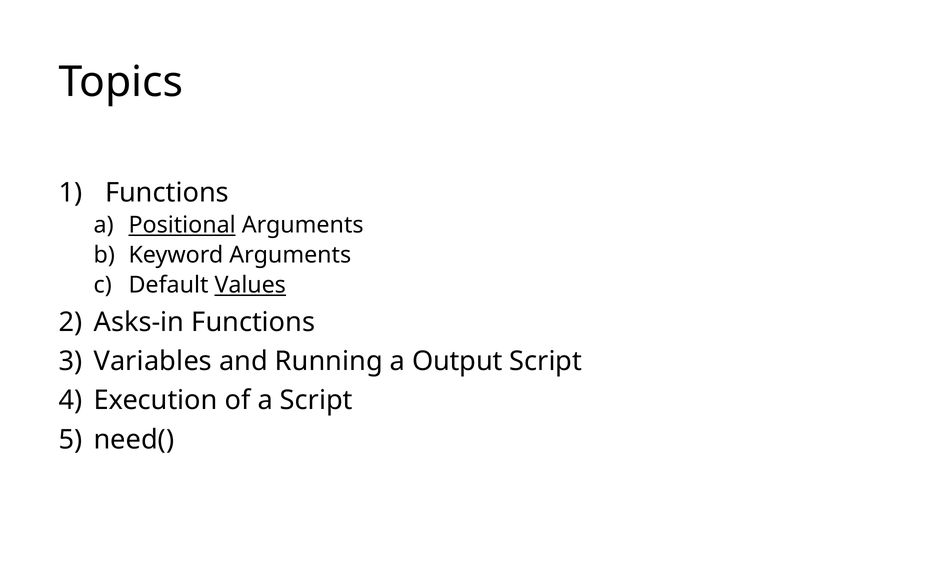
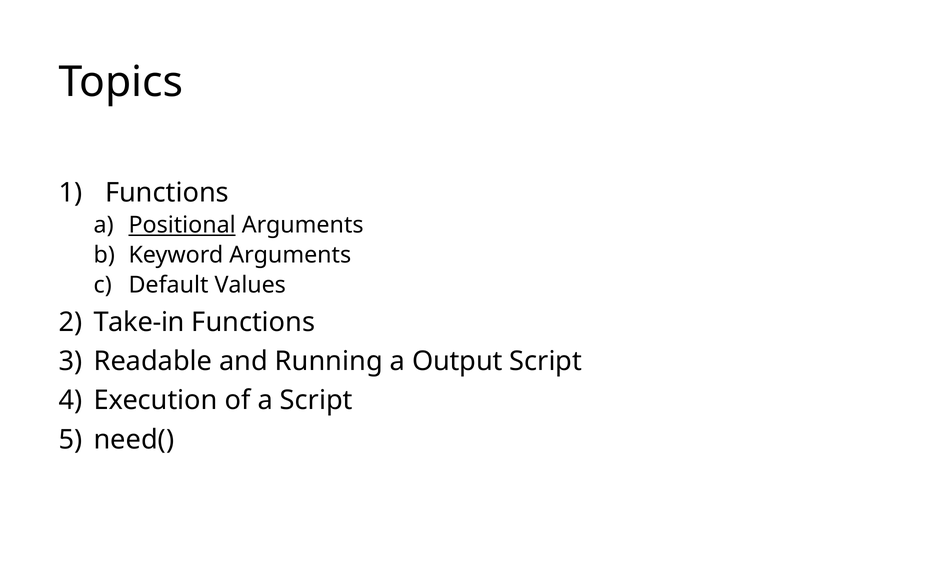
Values underline: present -> none (250, 285)
Asks-in: Asks-in -> Take-in (139, 322)
Variables: Variables -> Readable (153, 361)
